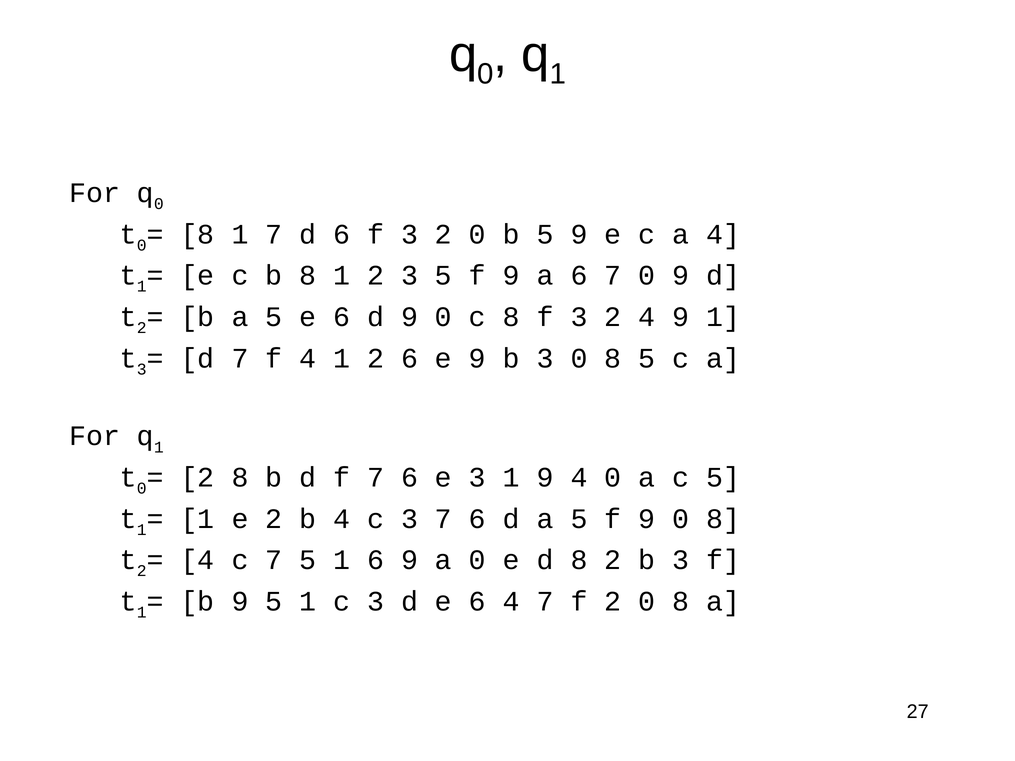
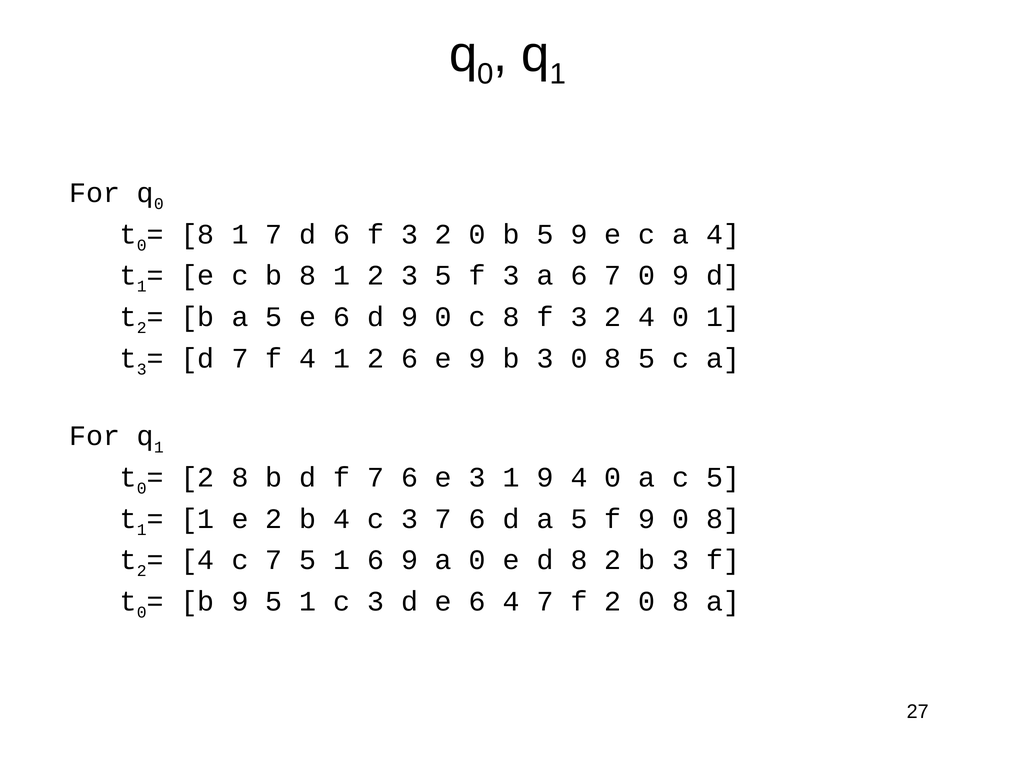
3 5 f 9: 9 -> 3 (511, 276)
2 4 9: 9 -> 0 (681, 317)
1: 1 -> 0 (142, 613)
